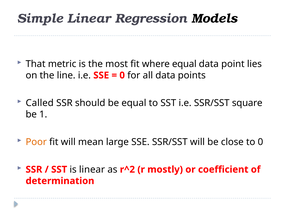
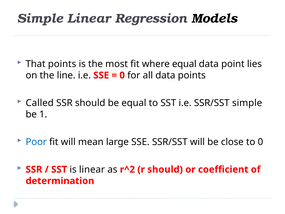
That metric: metric -> points (62, 64)
SSR/SST square: square -> simple (247, 103)
Poor colour: orange -> blue (36, 142)
r mostly: mostly -> should (165, 169)
